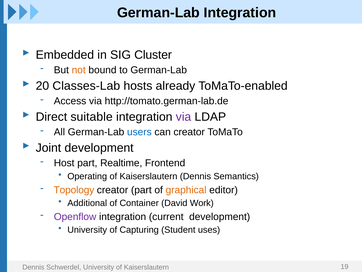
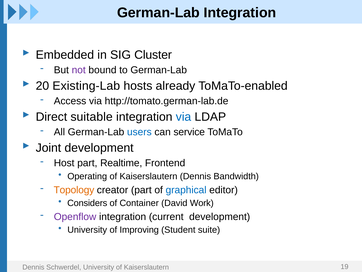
not colour: orange -> purple (79, 70)
Classes-Lab: Classes-Lab -> Existing-Lab (86, 86)
via colour: purple -> blue (183, 117)
can creator: creator -> service (189, 132)
Semantics: Semantics -> Bandwidth (236, 176)
graphical colour: orange -> blue (186, 190)
Additional: Additional -> Considers (87, 203)
Capturing: Capturing -> Improving (139, 230)
uses: uses -> suite (209, 230)
